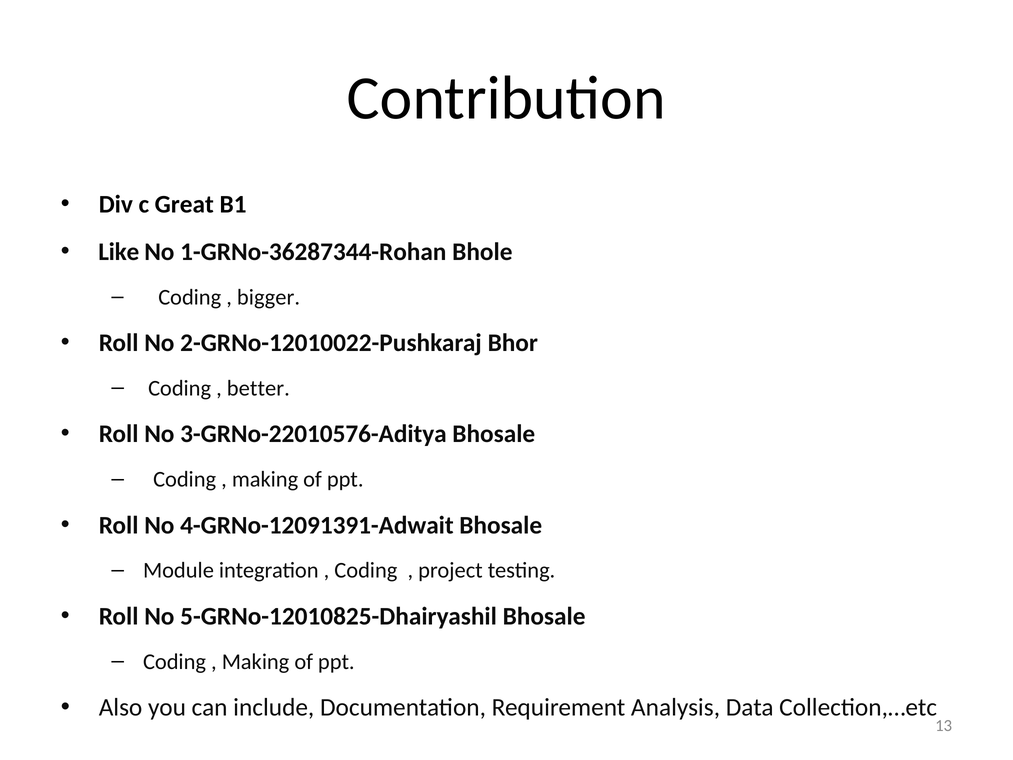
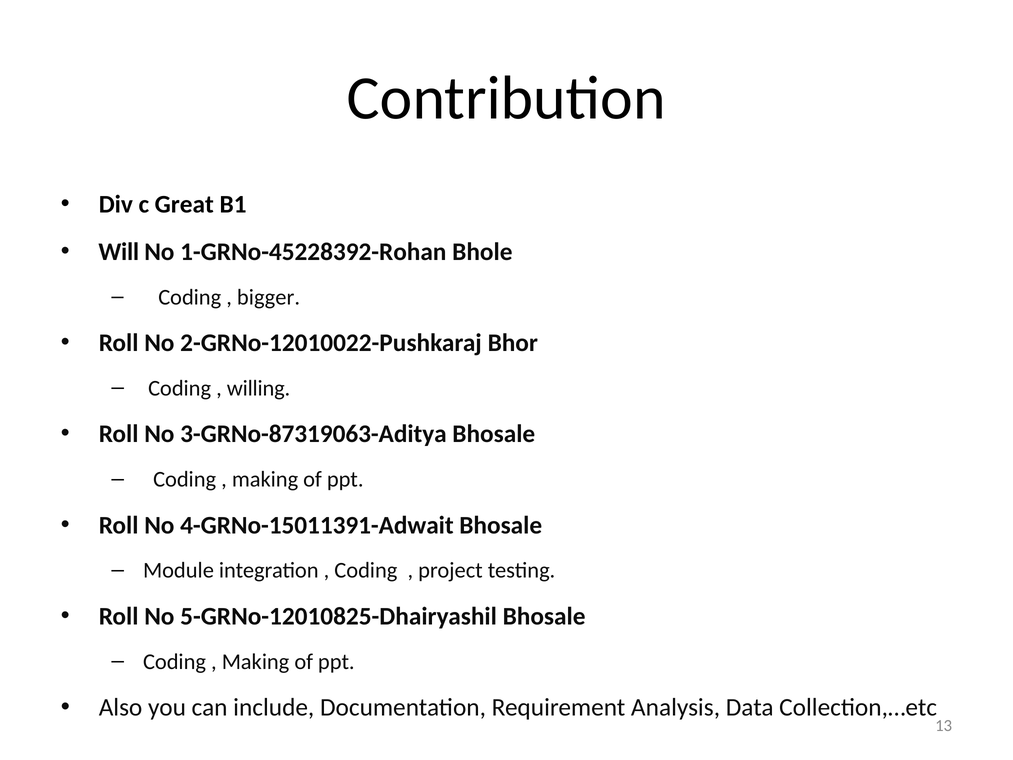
Like: Like -> Will (119, 252)
1-GRNo-36287344-Rohan: 1-GRNo-36287344-Rohan -> 1-GRNo-45228392-Rohan (313, 252)
better: better -> willing (258, 388)
3-GRNo-22010576-Aditya: 3-GRNo-22010576-Aditya -> 3-GRNo-87319063-Aditya (313, 434)
4-GRNo-12091391-Adwait: 4-GRNo-12091391-Adwait -> 4-GRNo-15011391-Adwait (317, 525)
